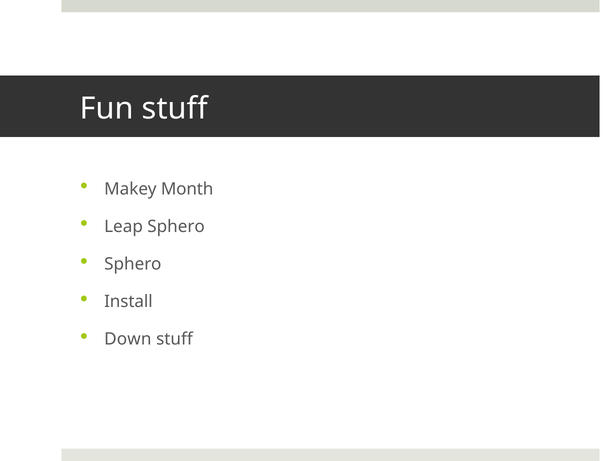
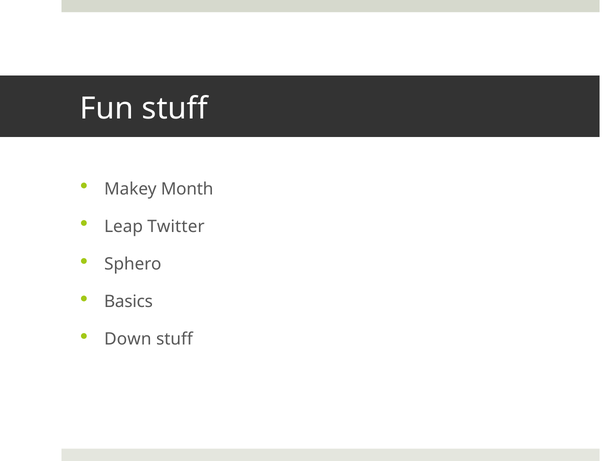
Leap Sphero: Sphero -> Twitter (176, 227)
Install: Install -> Basics (128, 302)
